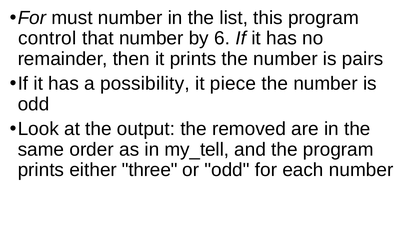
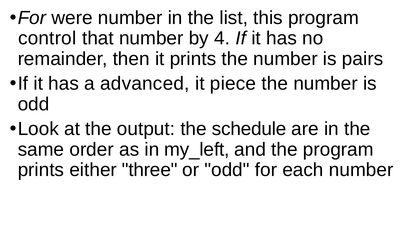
must: must -> were (72, 18)
6: 6 -> 4 (222, 38)
possibility: possibility -> advanced (145, 84)
removed: removed -> schedule (249, 129)
my_tell: my_tell -> my_left (197, 150)
